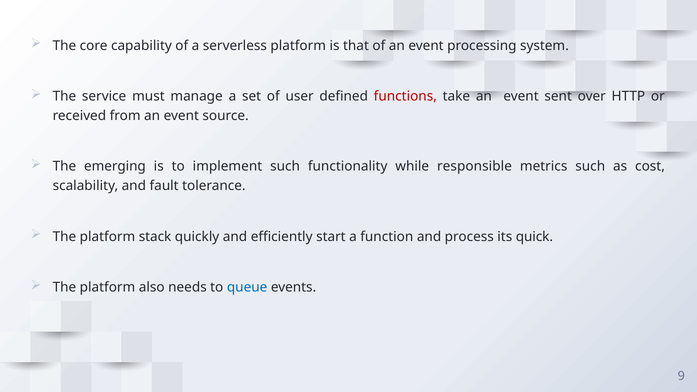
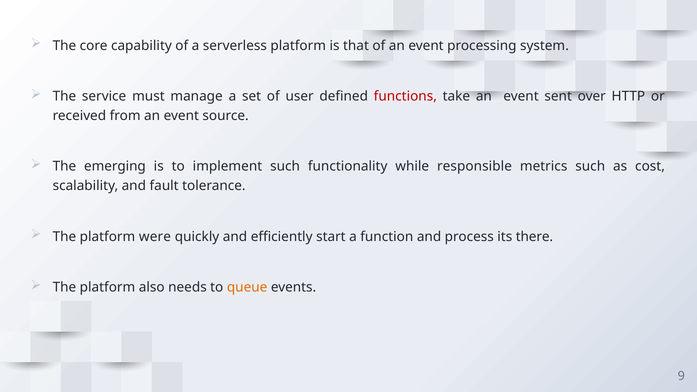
stack: stack -> were (155, 237)
quick: quick -> there (534, 237)
queue colour: blue -> orange (247, 287)
